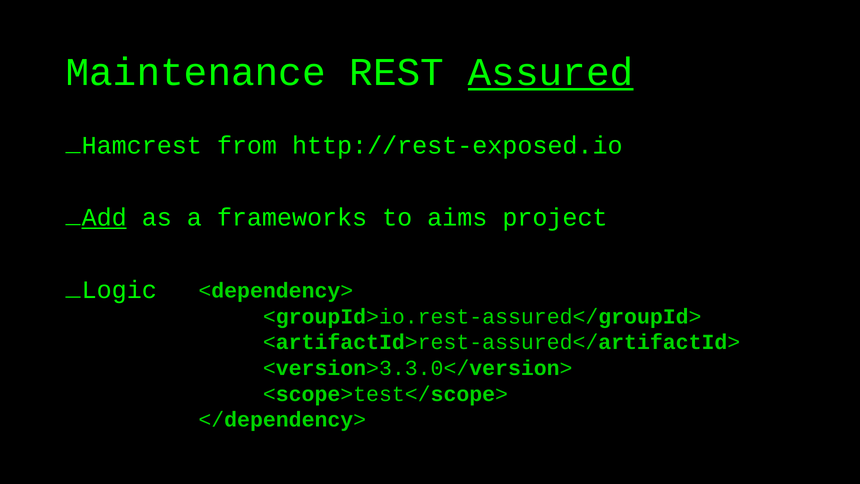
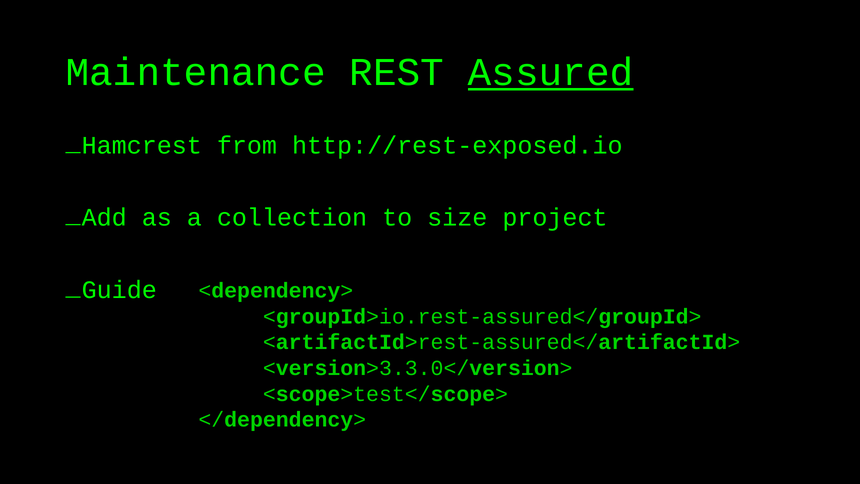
Add underline: present -> none (104, 218)
frameworks: frameworks -> collection (292, 218)
aims: aims -> size (457, 218)
Logic: Logic -> Guide (119, 290)
